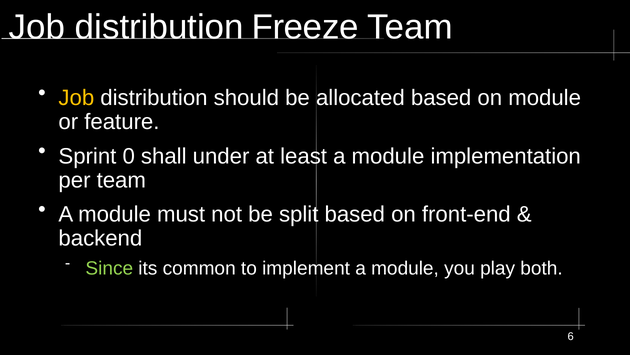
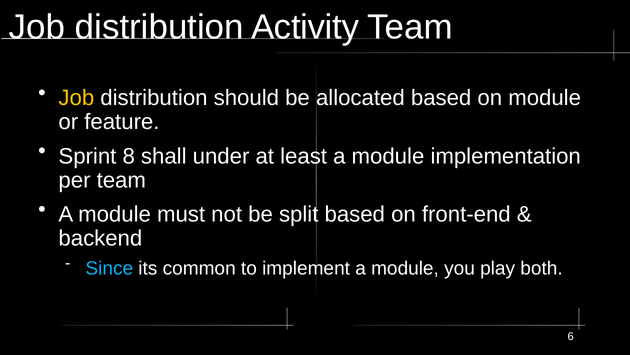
Freeze: Freeze -> Activity (305, 27)
0: 0 -> 8 (129, 156)
Since colour: light green -> light blue (109, 268)
